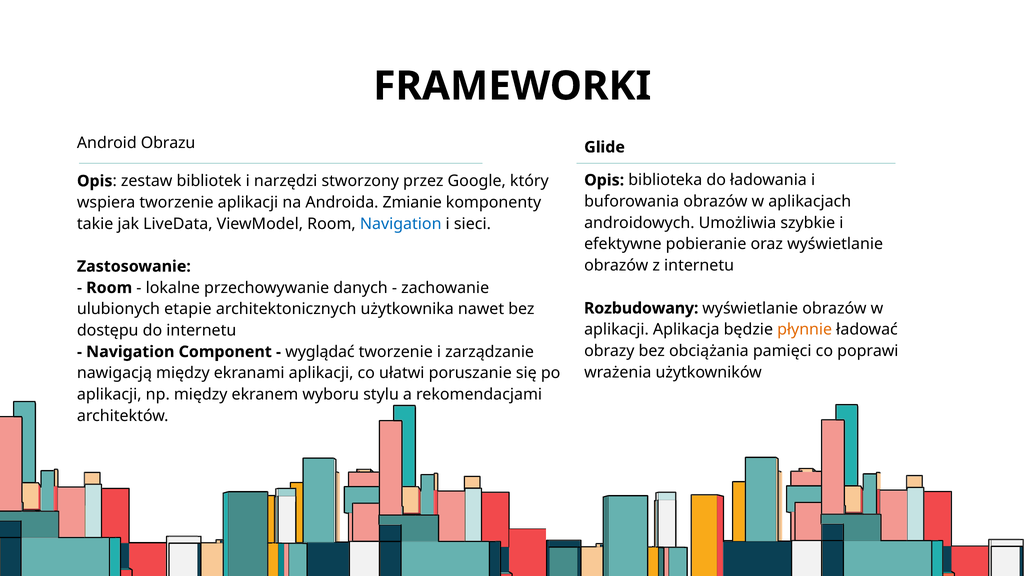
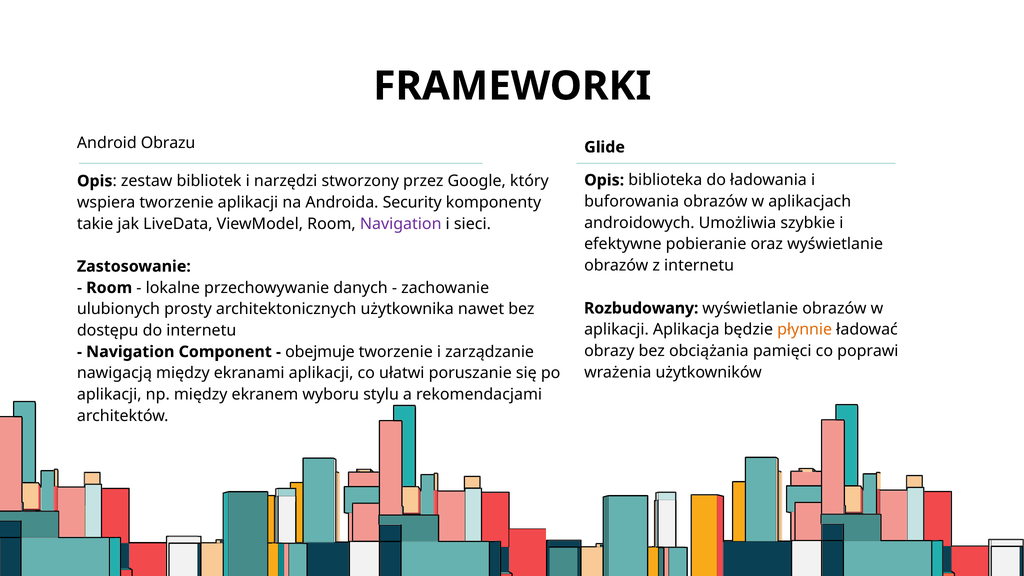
Zmianie: Zmianie -> Security (412, 202)
Navigation colour: blue -> purple (401, 224)
etapie: etapie -> prosty (188, 309)
wyglądać: wyglądać -> obejmuje (320, 352)
